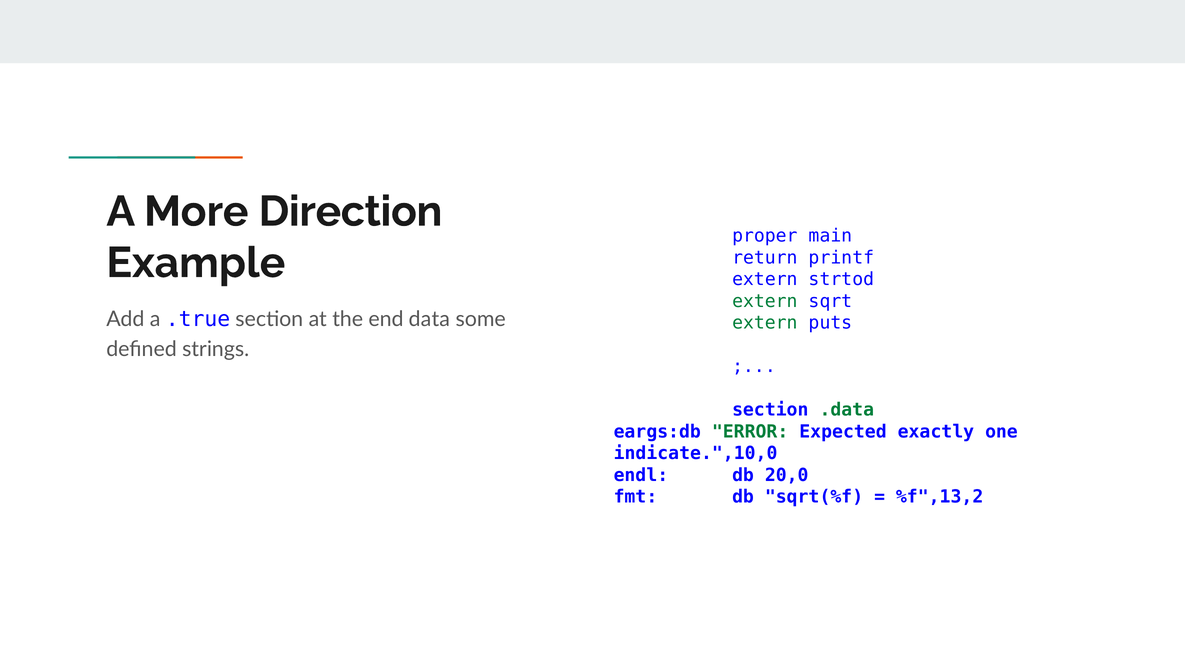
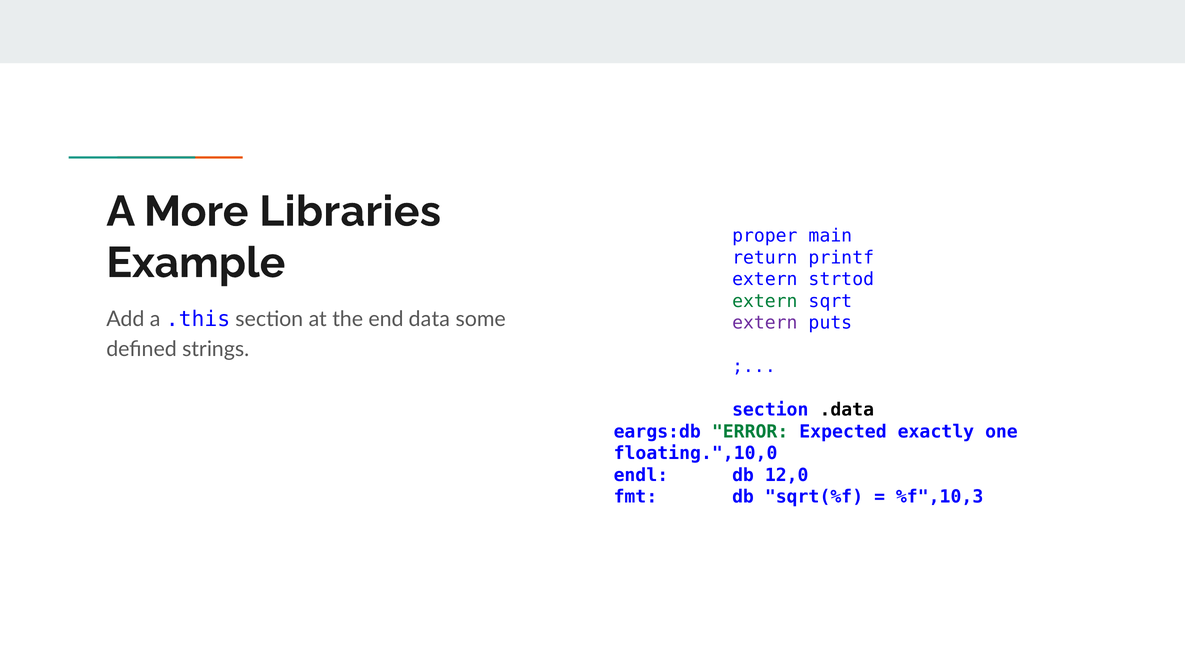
Direction: Direction -> Libraries (350, 211)
.true: .true -> .this (198, 319)
extern colour: green -> purple (765, 323)
.data colour: green -> black (847, 410)
indicate.",10,0: indicate.",10,0 -> floating.",10,0 (696, 453)
20,0: 20,0 -> 12,0 (787, 475)
%f",13,2: %f",13,2 -> %f",10,3 (940, 497)
